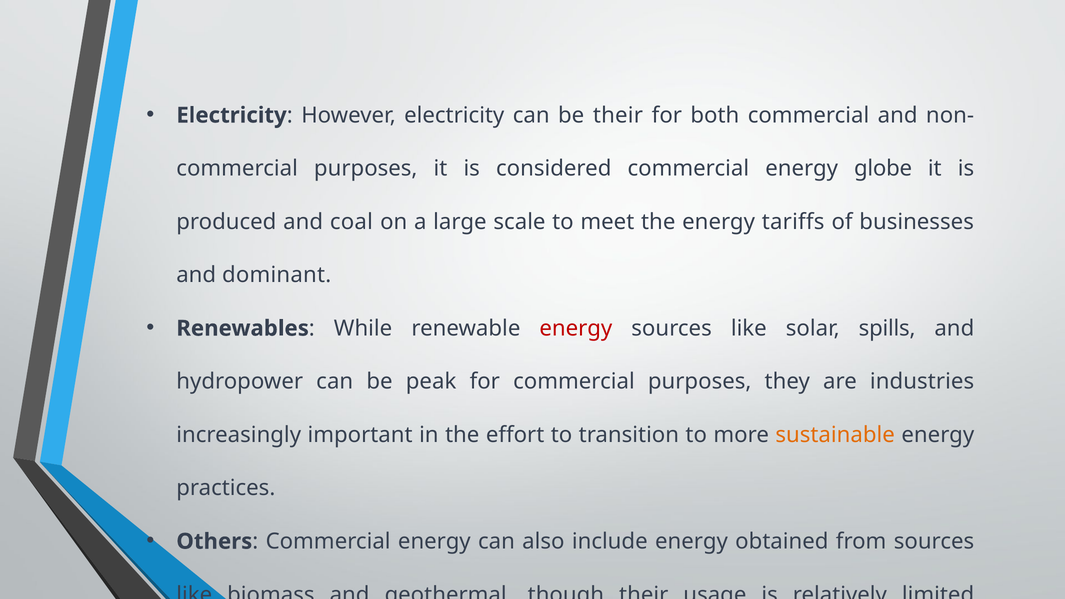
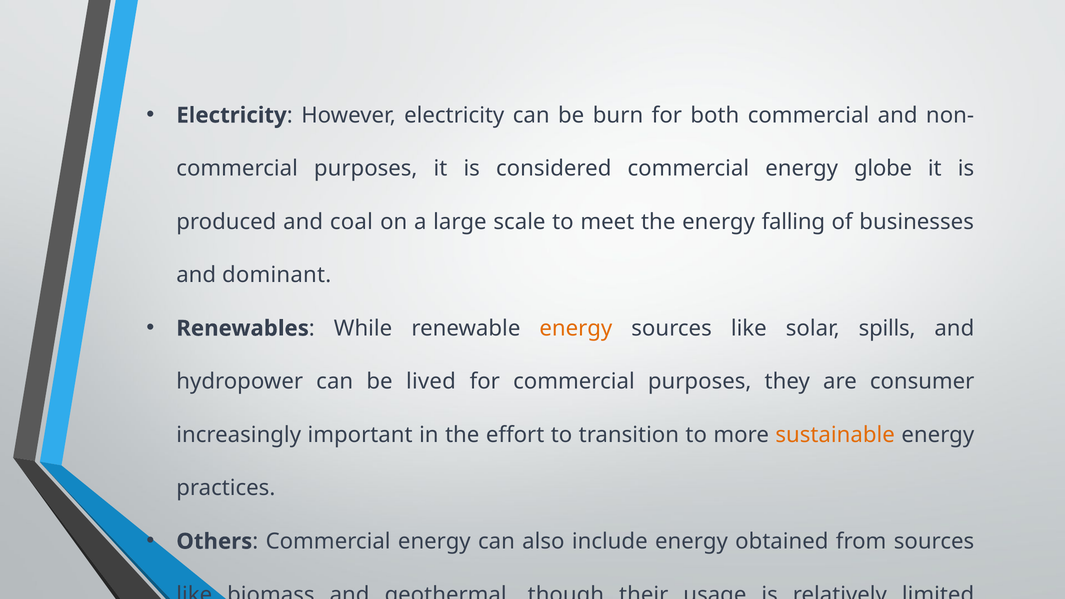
be their: their -> burn (618, 115)
tariffs: tariffs -> falling (793, 222)
energy colour: red -> orange (576, 328)
peak: peak -> lived (431, 382)
industries: industries -> consumer (922, 382)
